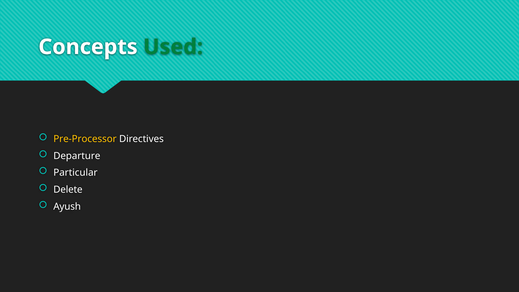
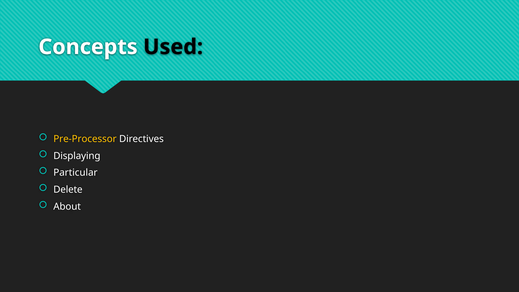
Used colour: green -> black (173, 47)
Departure: Departure -> Displaying (77, 156)
Ayush: Ayush -> About (67, 206)
